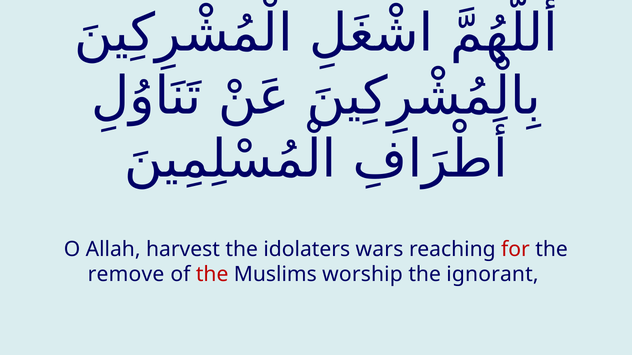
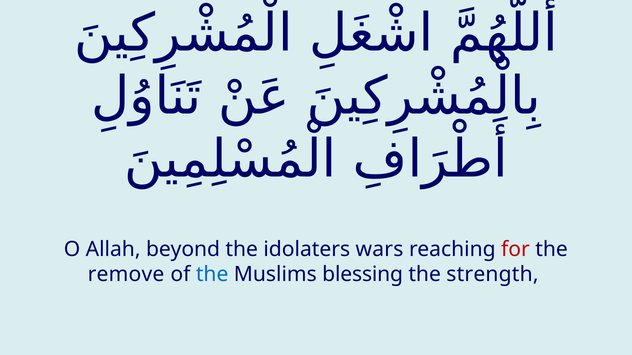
harvest: harvest -> beyond (183, 250)
the colour: red -> blue (212, 275)
worship: worship -> blessing (363, 275)
ignorant: ignorant -> strength (492, 275)
